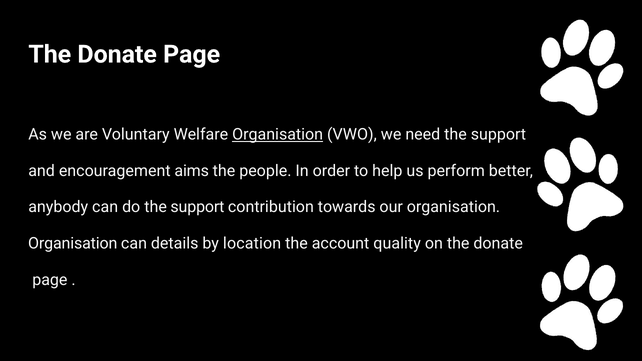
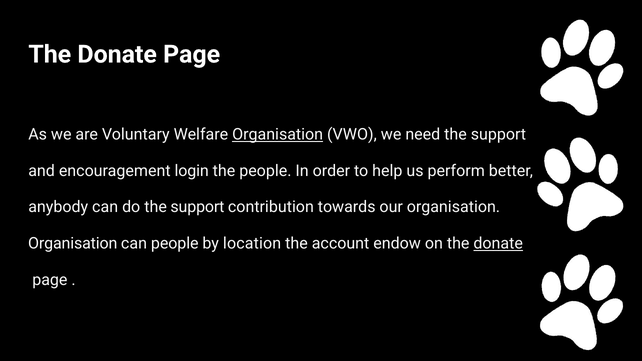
aims: aims -> login (192, 171)
can details: details -> people (175, 244)
quality: quality -> endow (397, 244)
donate underline: none -> present (498, 244)
